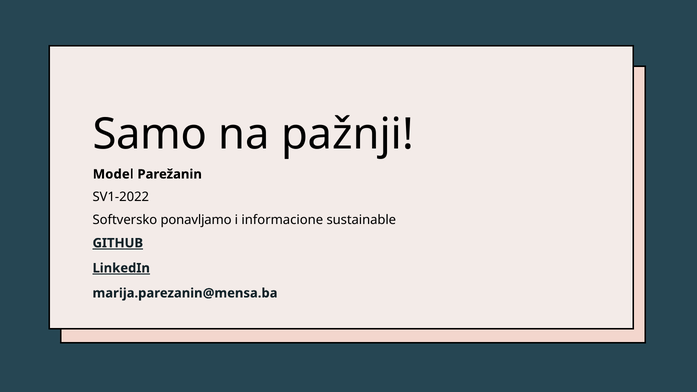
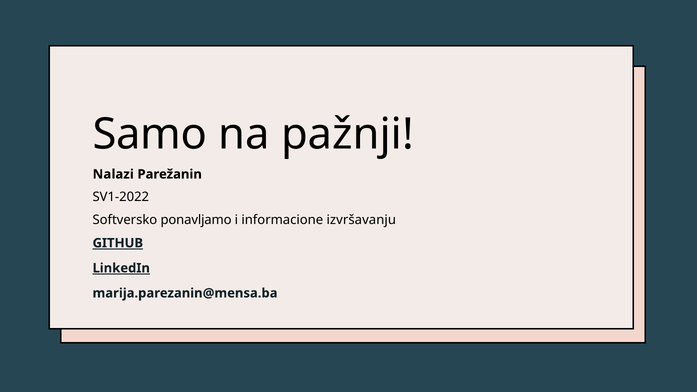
Model: Model -> Nalazi (113, 174)
sustainable: sustainable -> izvršavanju (361, 220)
